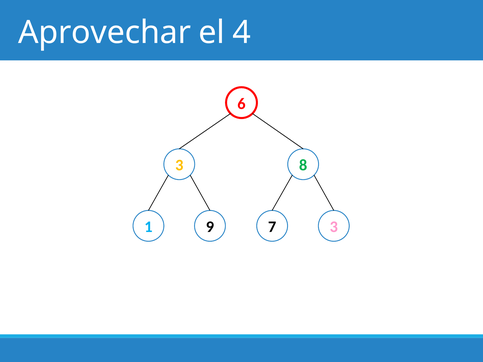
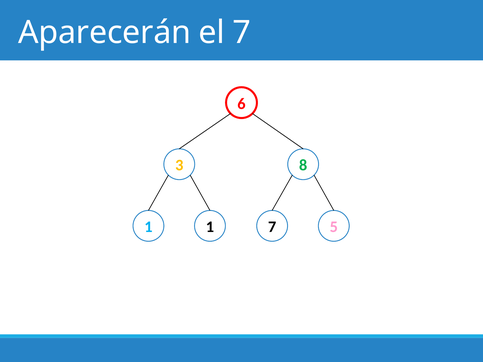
Aprovechar: Aprovechar -> Aparecerán (105, 32)
el 4: 4 -> 7 (242, 32)
1 9: 9 -> 1 (210, 227)
7 3: 3 -> 5 (334, 227)
